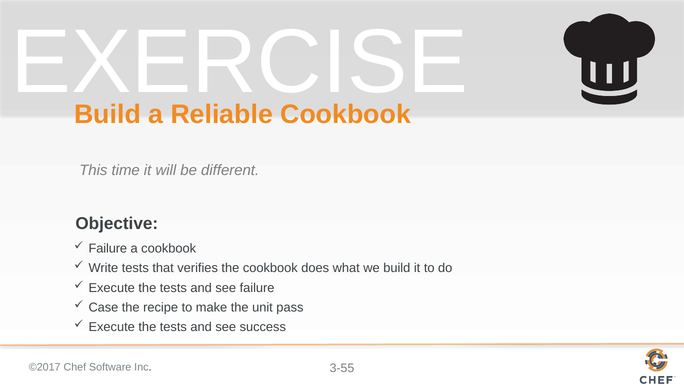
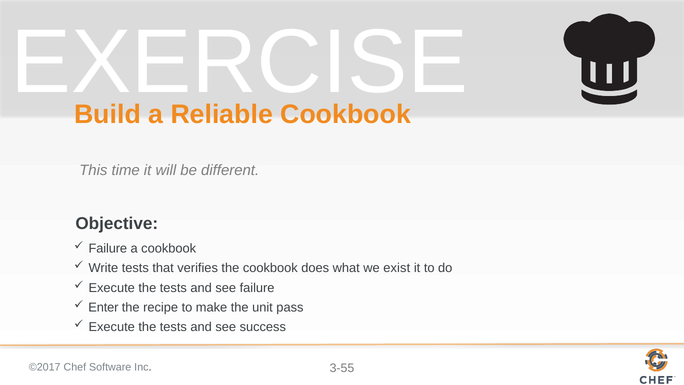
we build: build -> exist (397, 268)
Case: Case -> Enter (103, 307)
